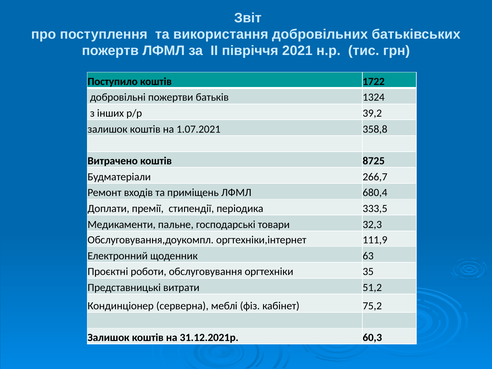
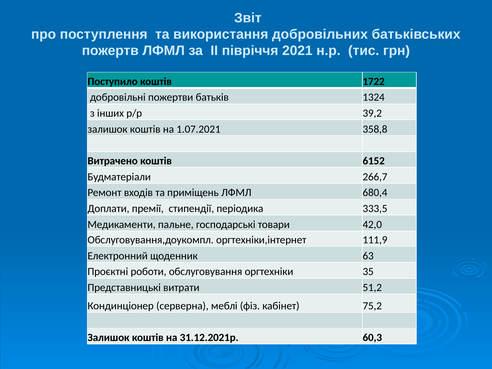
8725: 8725 -> 6152 (374, 161)
32,3: 32,3 -> 42,0 (372, 224)
